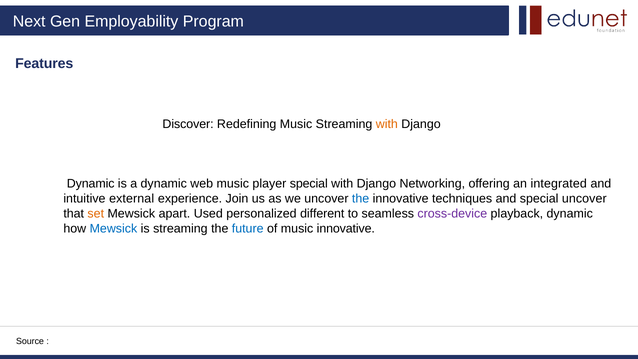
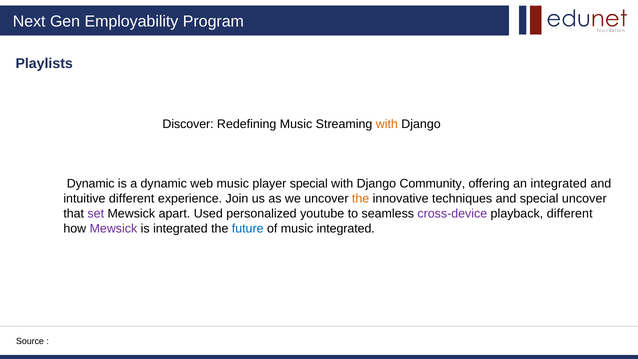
Features: Features -> Playlists (44, 63)
Networking: Networking -> Community (432, 184)
intuitive external: external -> different (132, 199)
the colour: blue -> orange (361, 199)
set colour: orange -> purple (96, 214)
different: different -> youtube (322, 214)
playback dynamic: dynamic -> different (570, 214)
Mewsick colour: blue -> purple (113, 228)
is streaming: streaming -> integrated (180, 228)
music innovative: innovative -> integrated (346, 228)
